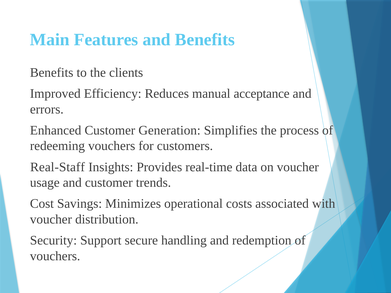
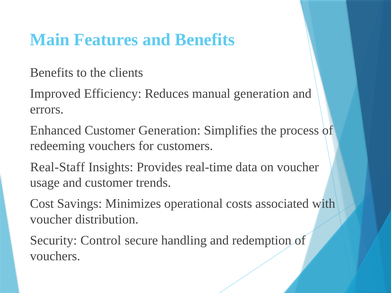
manual acceptance: acceptance -> generation (262, 94)
Support: Support -> Control (101, 241)
